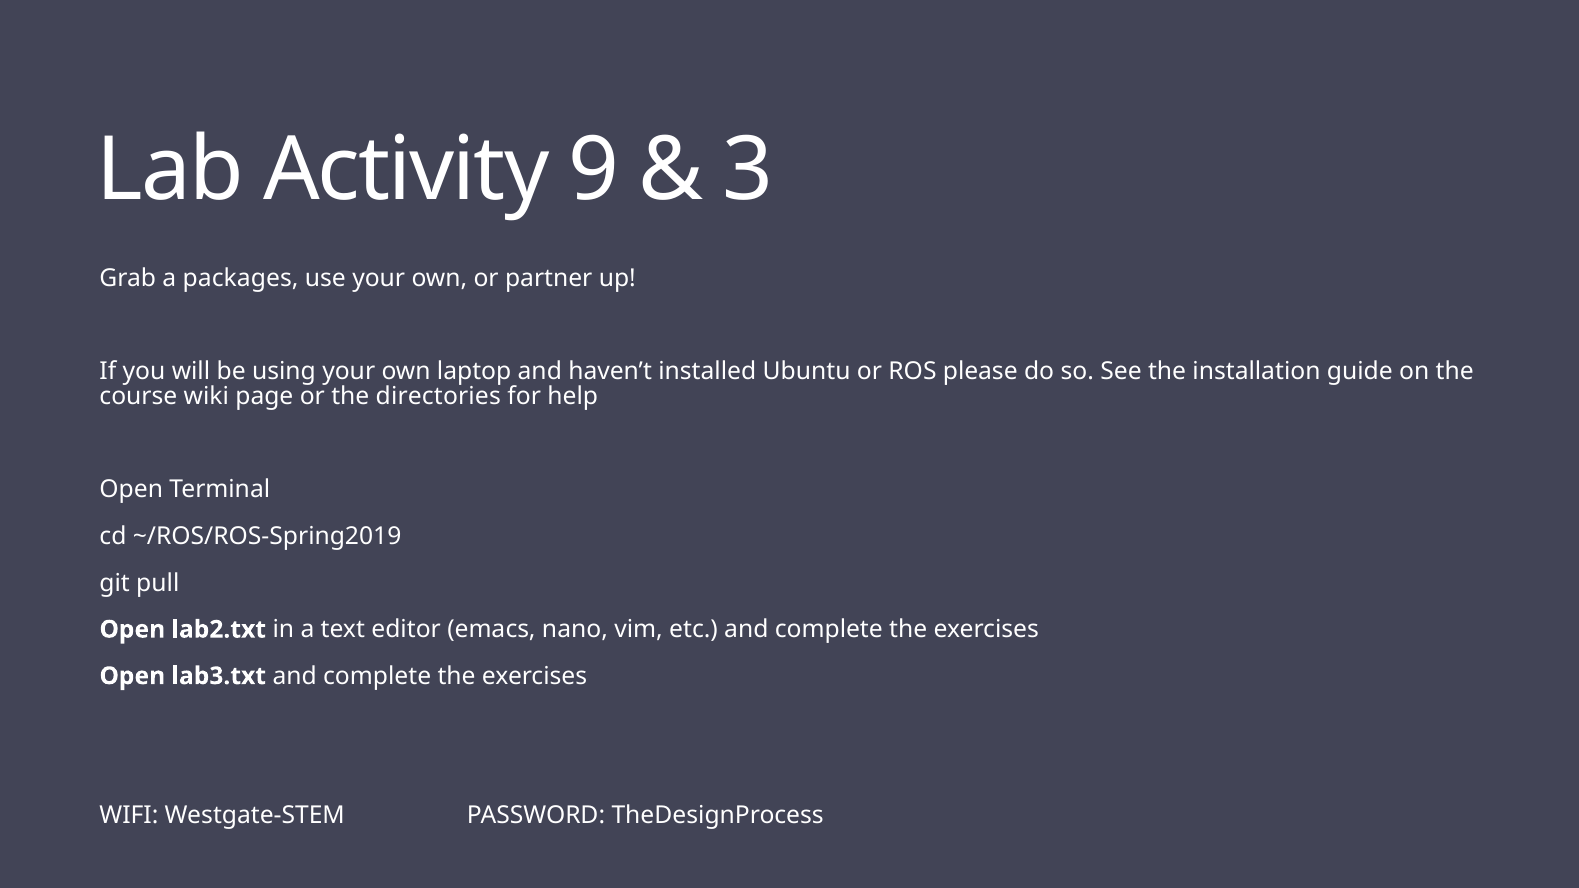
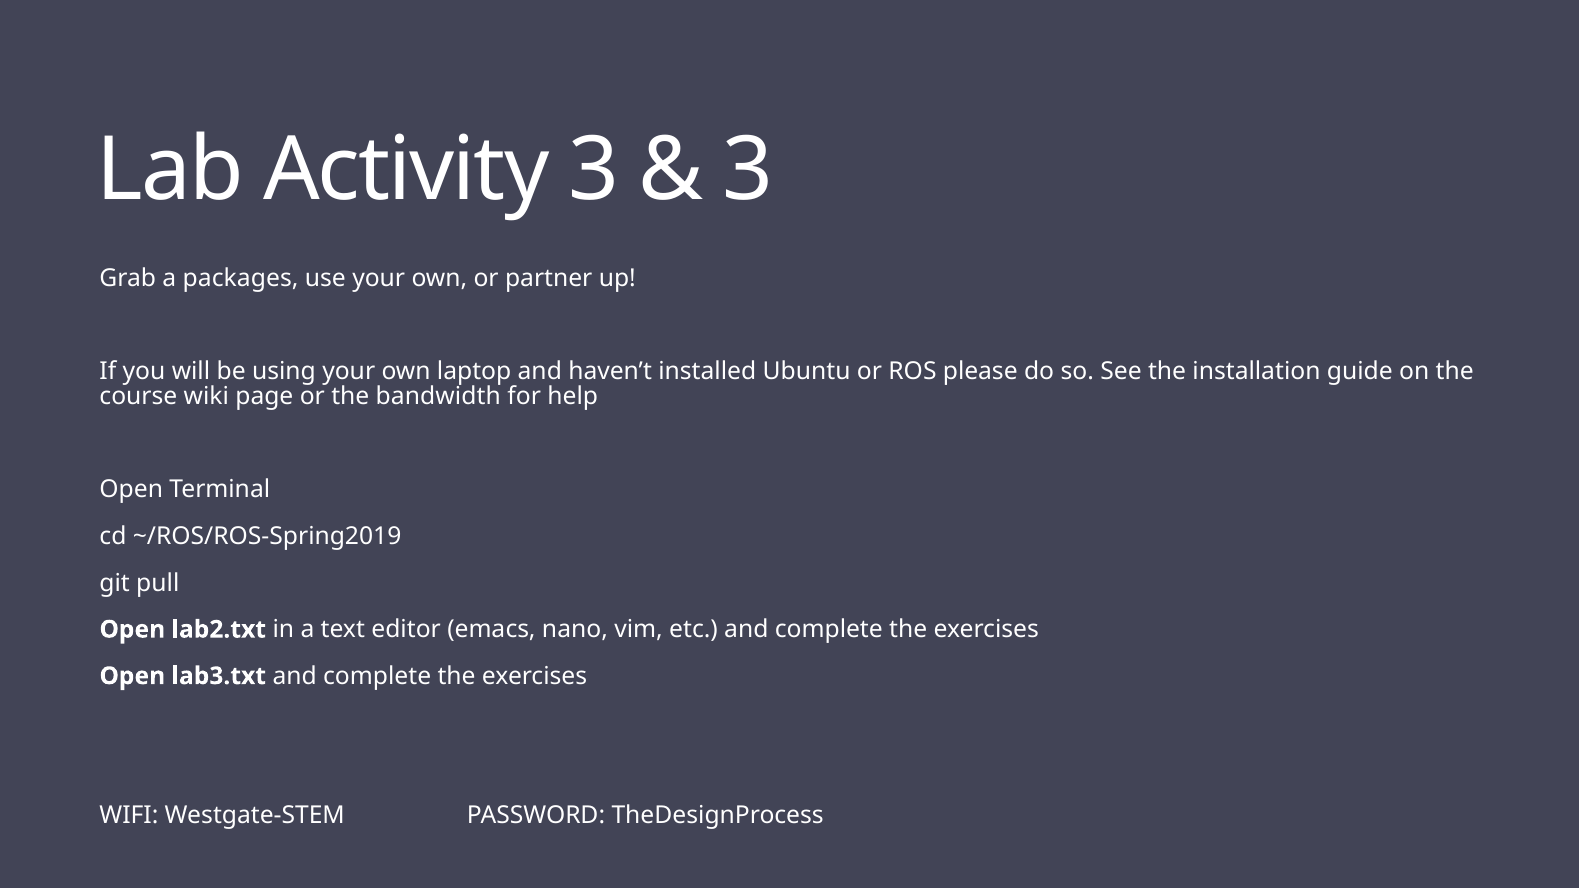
Activity 9: 9 -> 3 (594, 170)
directories: directories -> bandwidth (438, 397)
